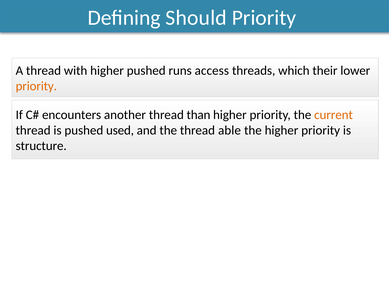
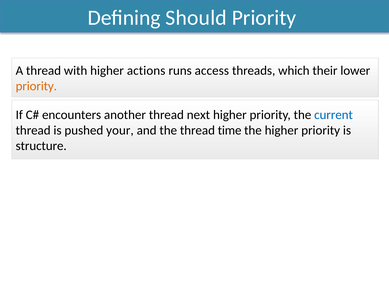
higher pushed: pushed -> actions (146, 71)
than: than -> next (198, 115)
current colour: orange -> blue (333, 115)
used: used -> your (120, 130)
able: able -> time (230, 130)
